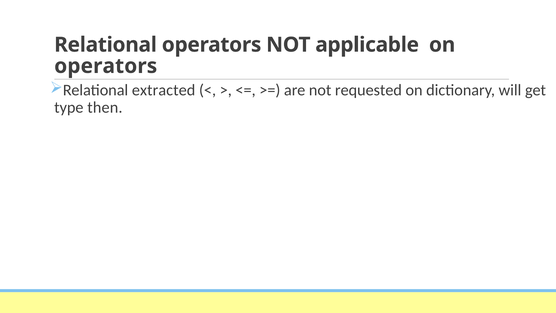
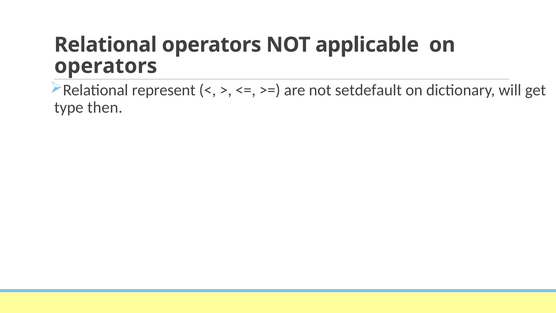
extracted: extracted -> represent (164, 90)
requested: requested -> setdefault (368, 90)
